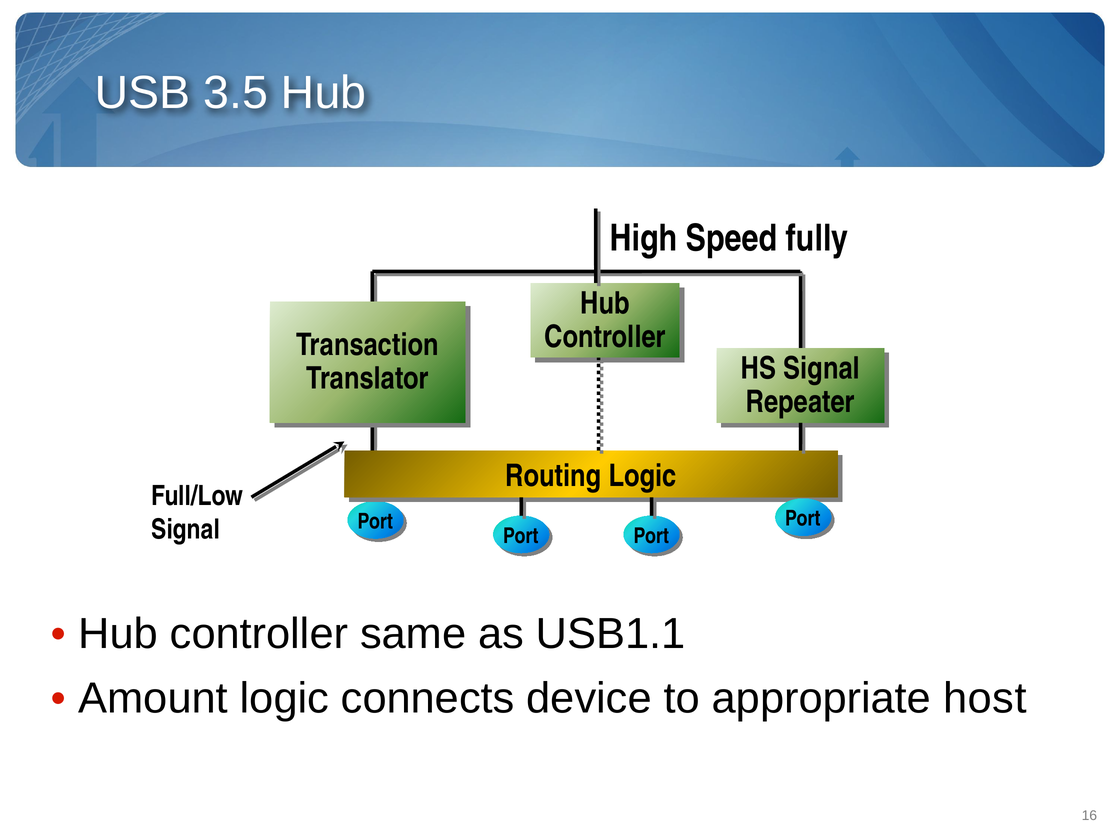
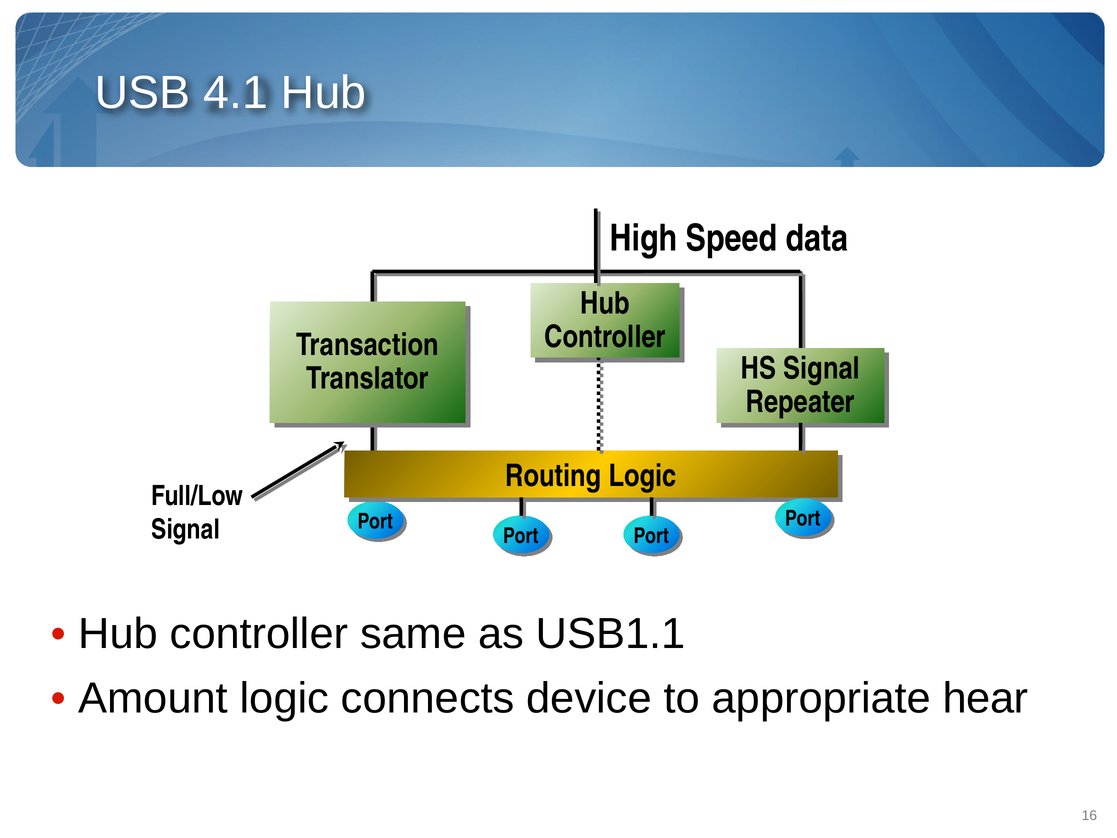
3.5: 3.5 -> 4.1 (236, 93)
fully: fully -> data (817, 238)
host: host -> hear (985, 698)
